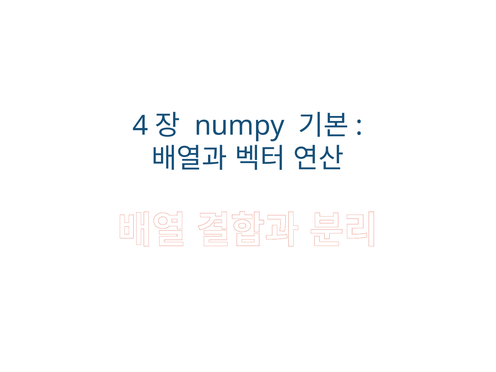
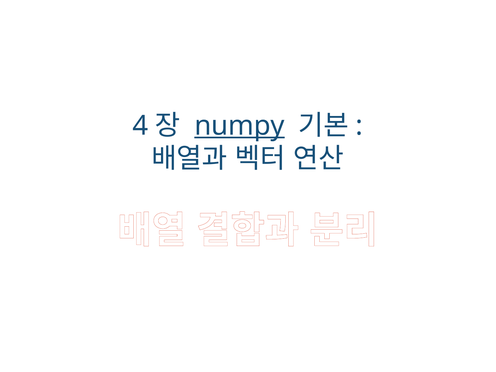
numpy underline: none -> present (240, 126)
